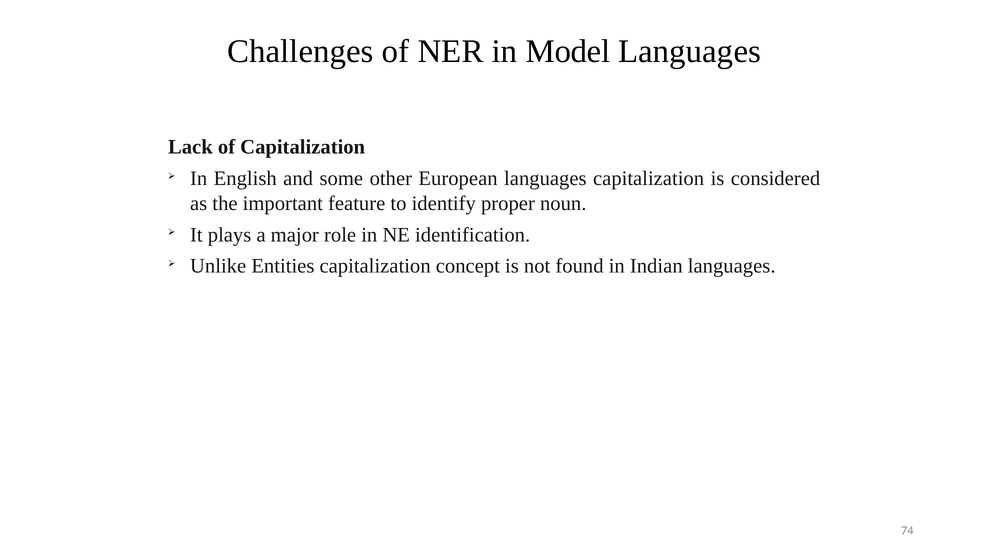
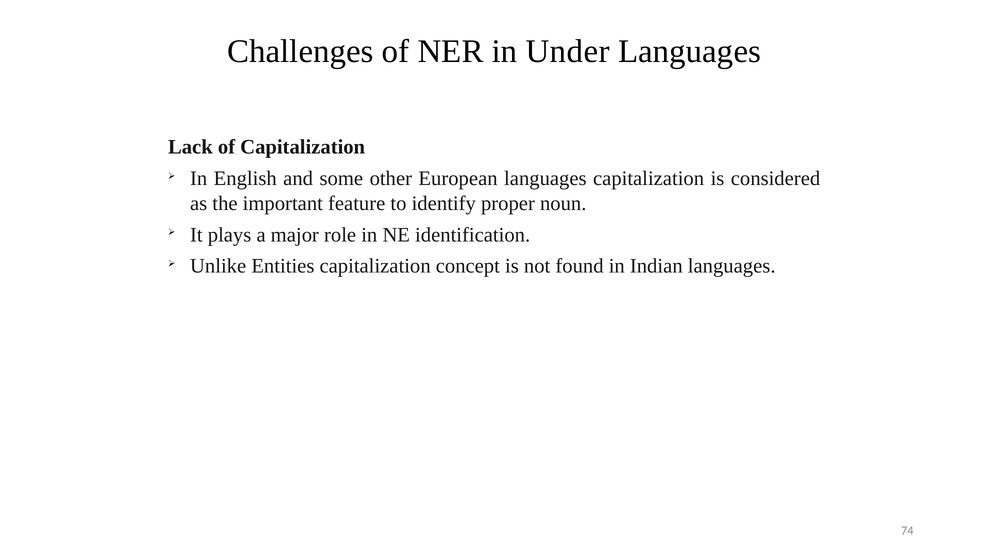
Model: Model -> Under (568, 52)
